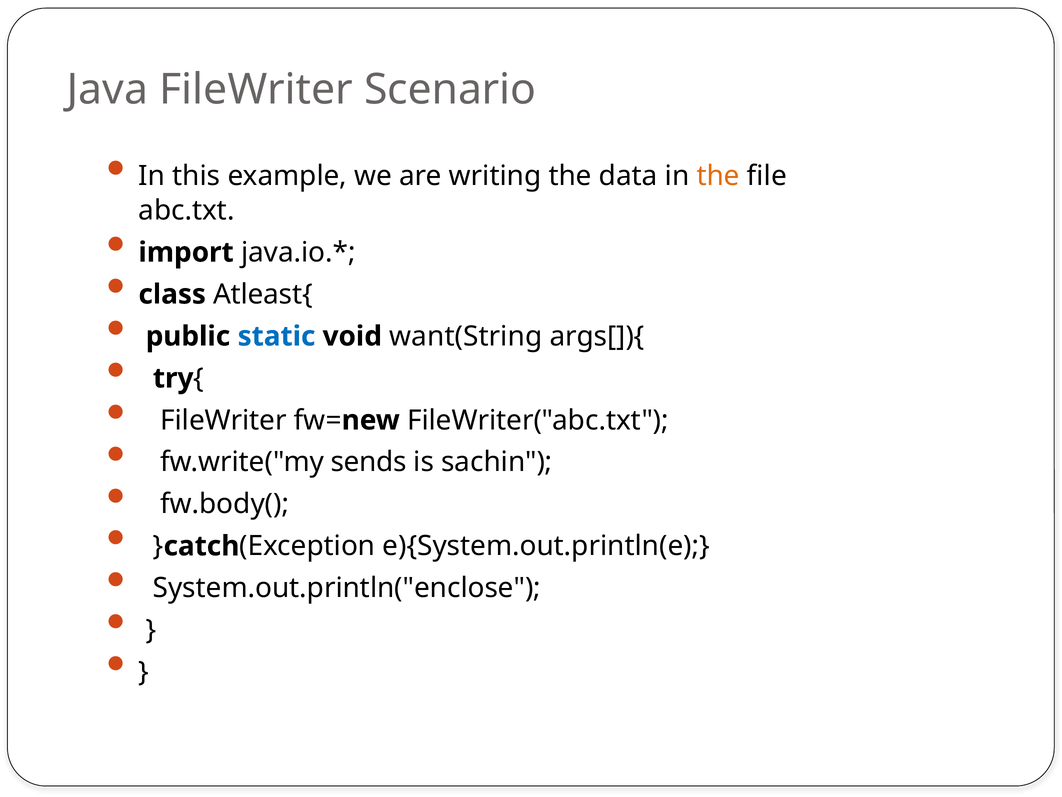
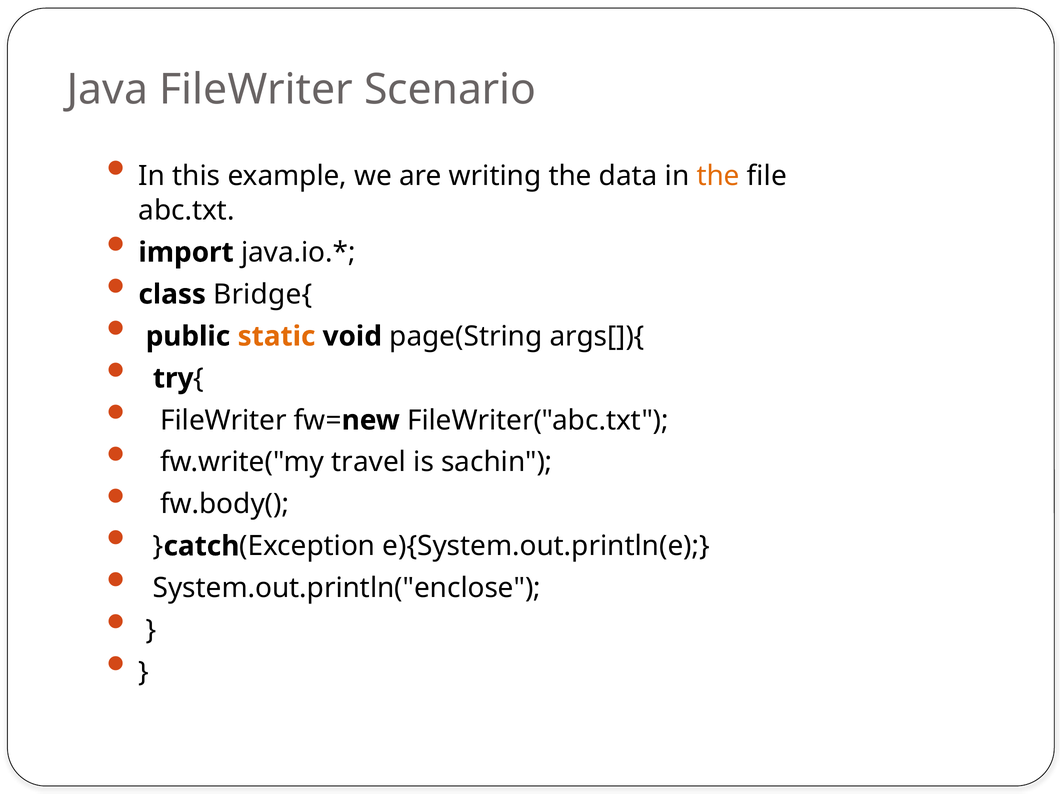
Atleast{: Atleast{ -> Bridge{ (263, 294)
static colour: blue -> orange (277, 336)
want(String: want(String -> page(String (466, 336)
sends: sends -> travel (369, 462)
